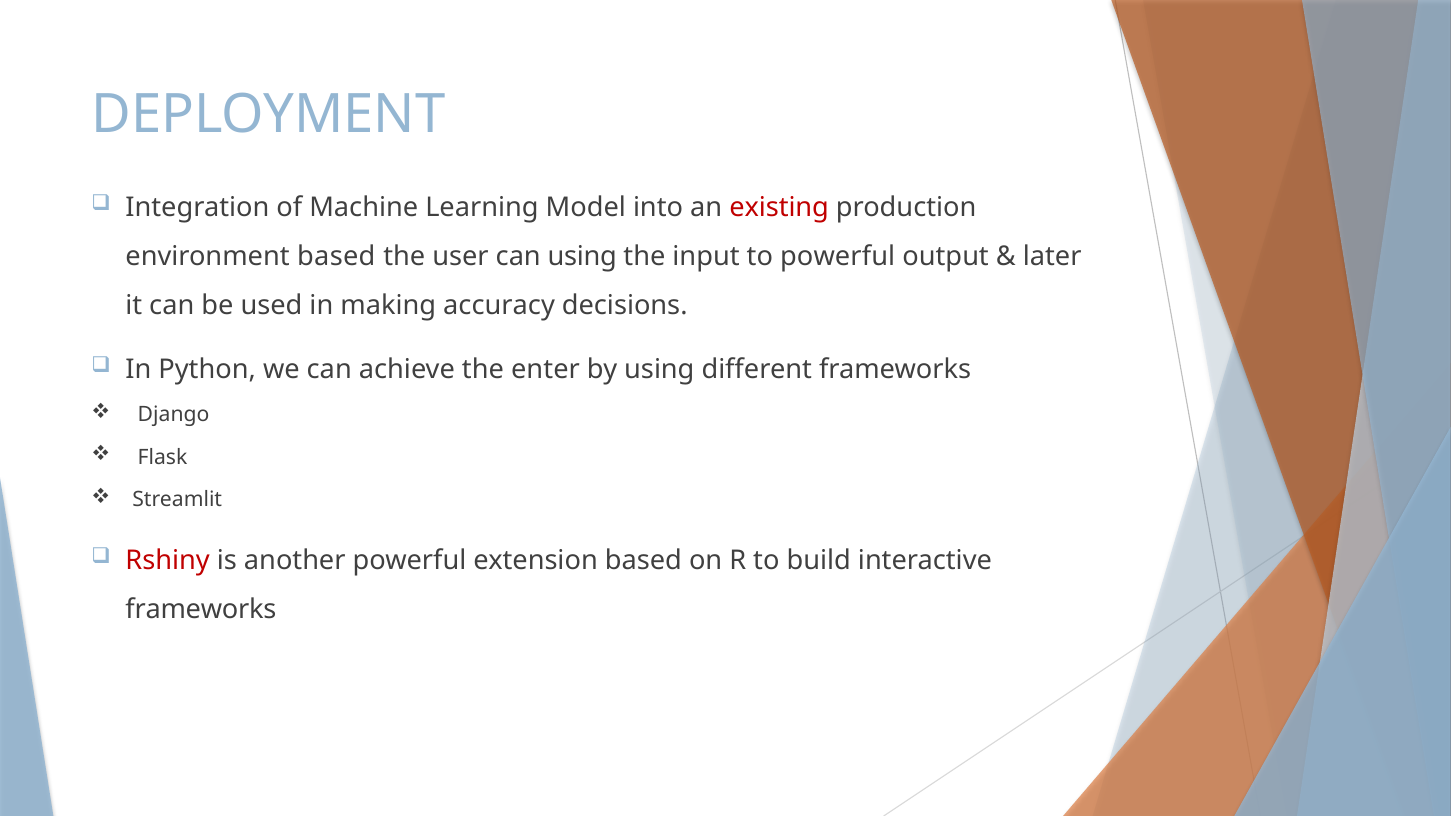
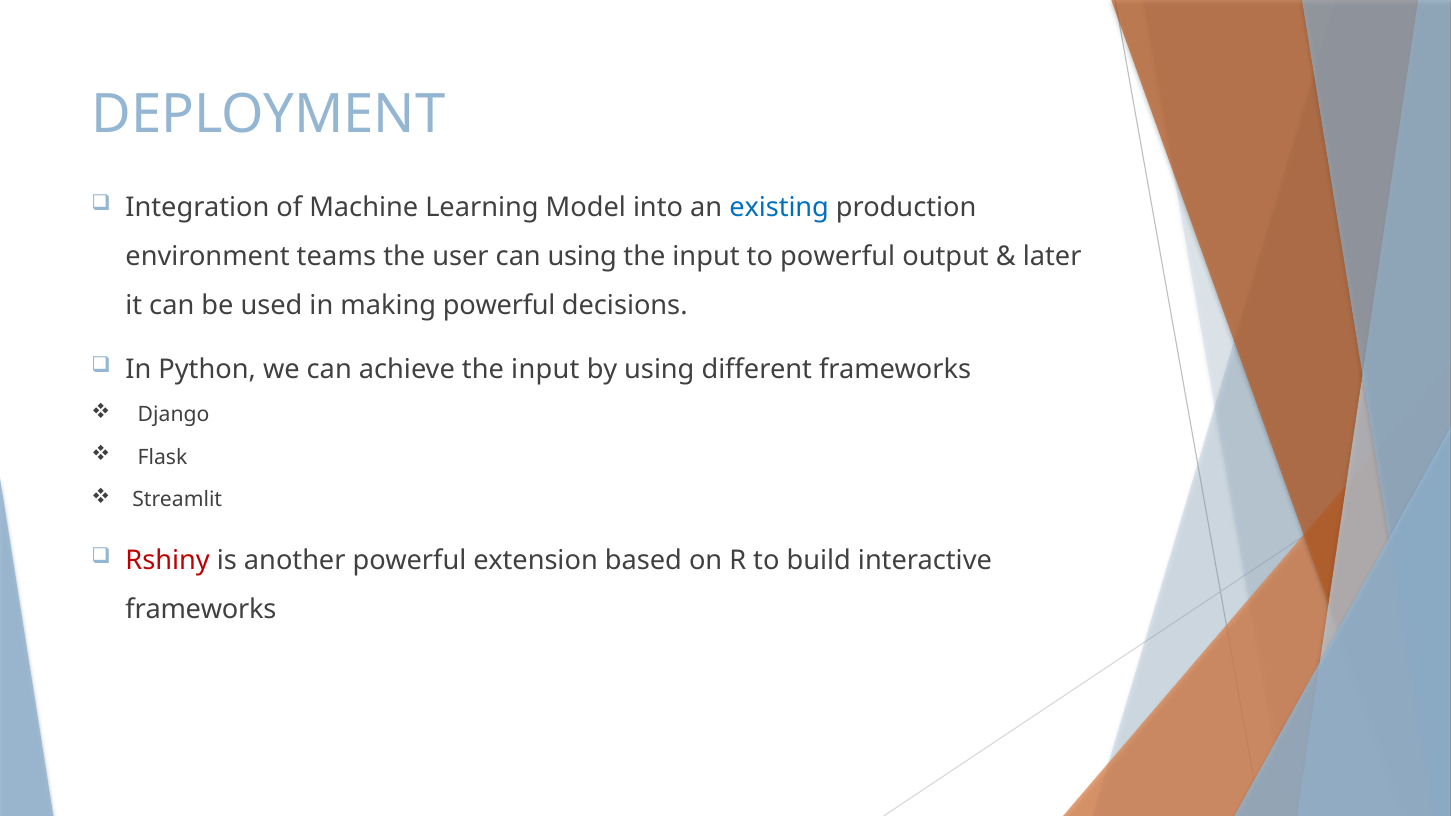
existing colour: red -> blue (779, 207)
environment based: based -> teams (336, 256)
making accuracy: accuracy -> powerful (499, 305)
achieve the enter: enter -> input (545, 369)
